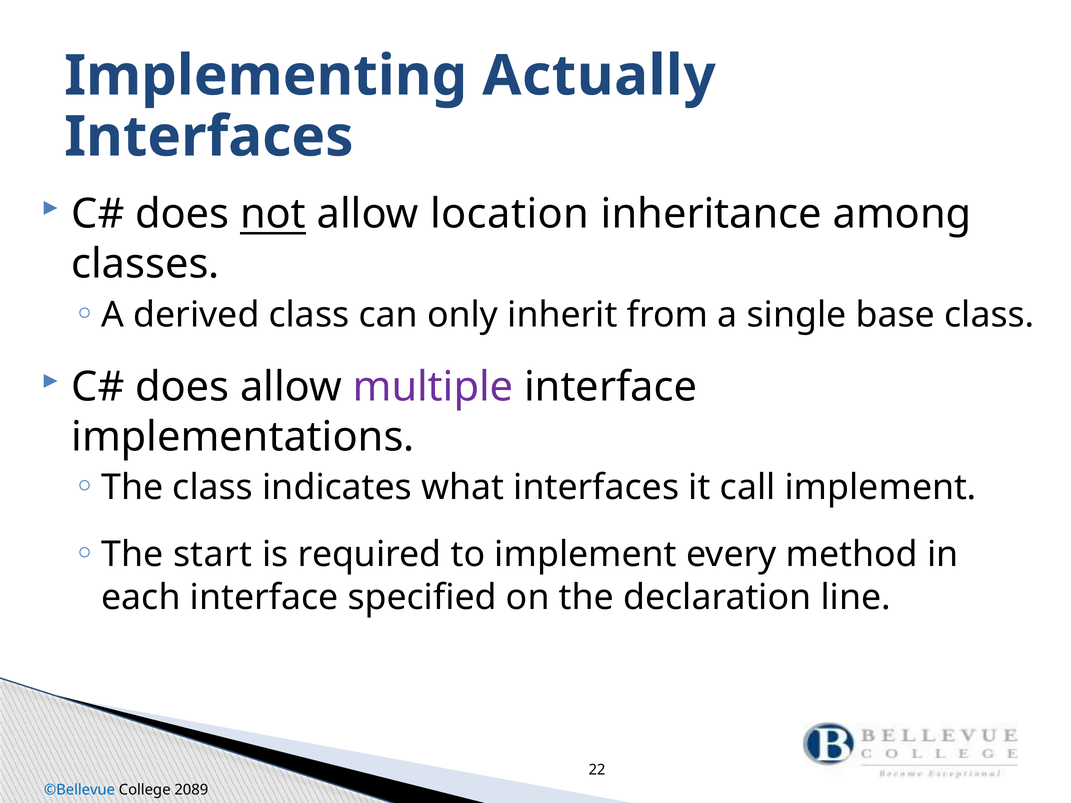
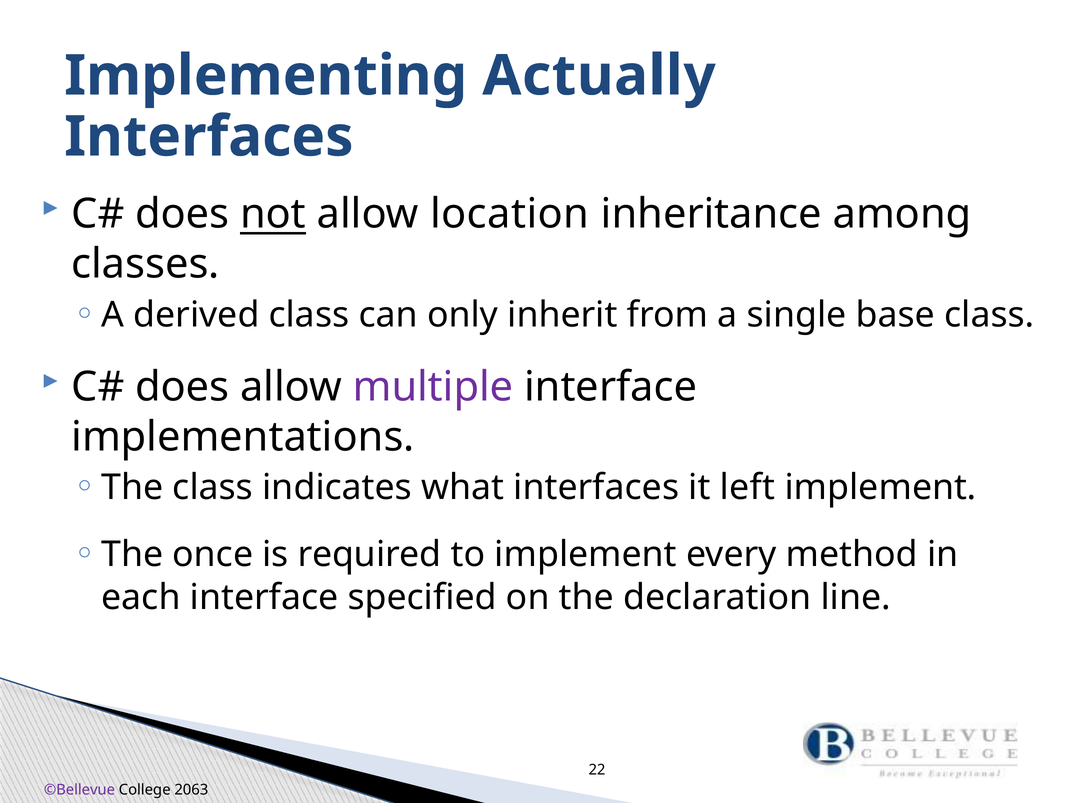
call: call -> left (748, 488)
start: start -> once (213, 555)
©Bellevue colour: blue -> purple (79, 790)
2089: 2089 -> 2063 (191, 790)
